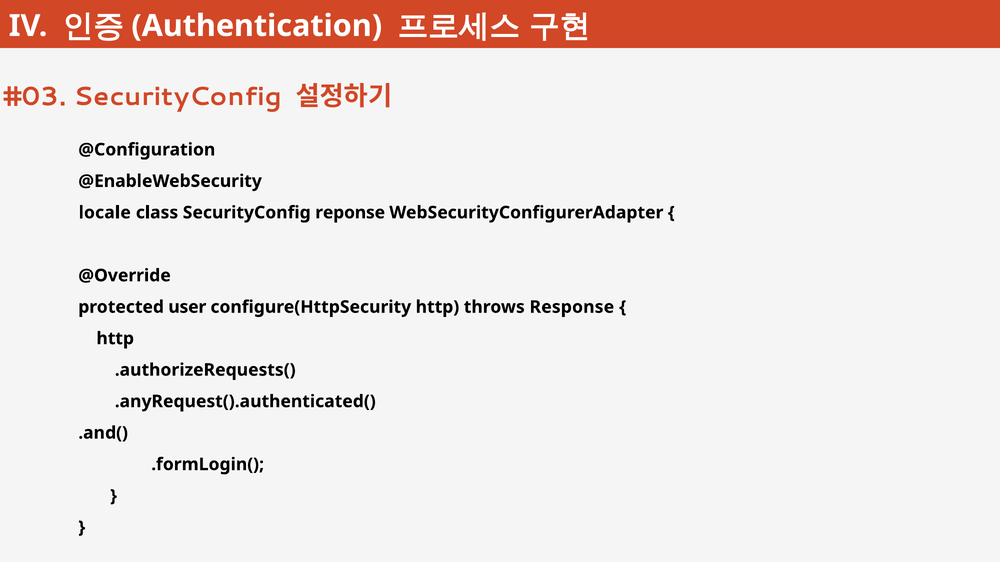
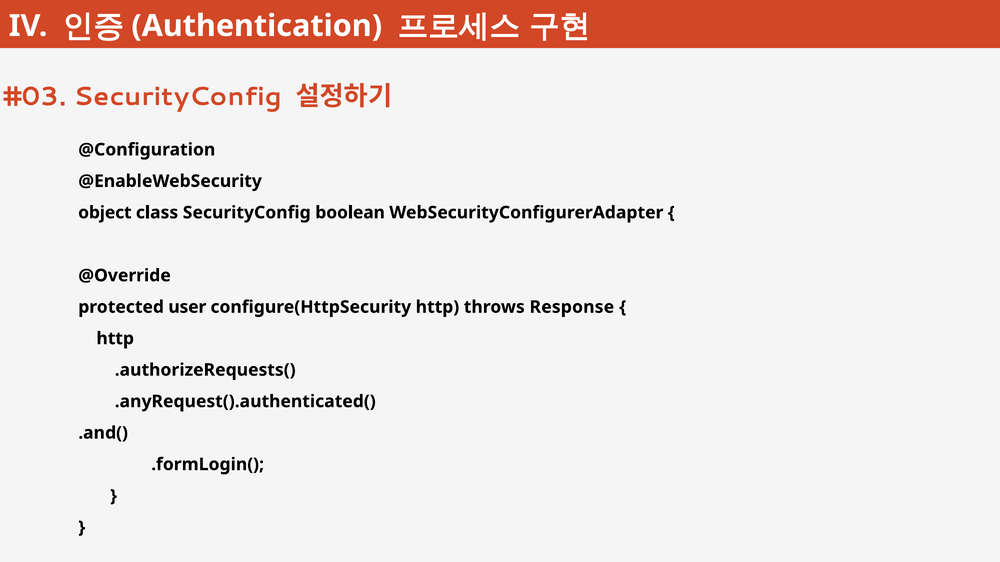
locale: locale -> object (105, 213)
reponse: reponse -> boolean (350, 213)
